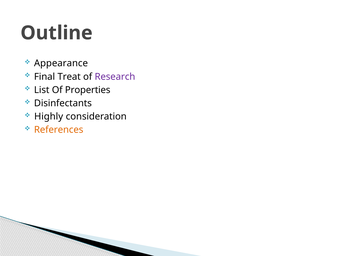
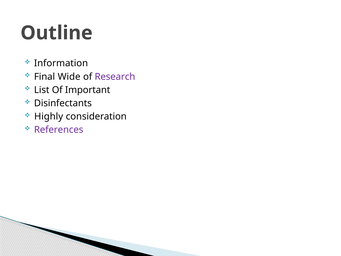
Appearance: Appearance -> Information (61, 63)
Treat: Treat -> Wide (69, 77)
Properties: Properties -> Important (88, 90)
References colour: orange -> purple (59, 130)
